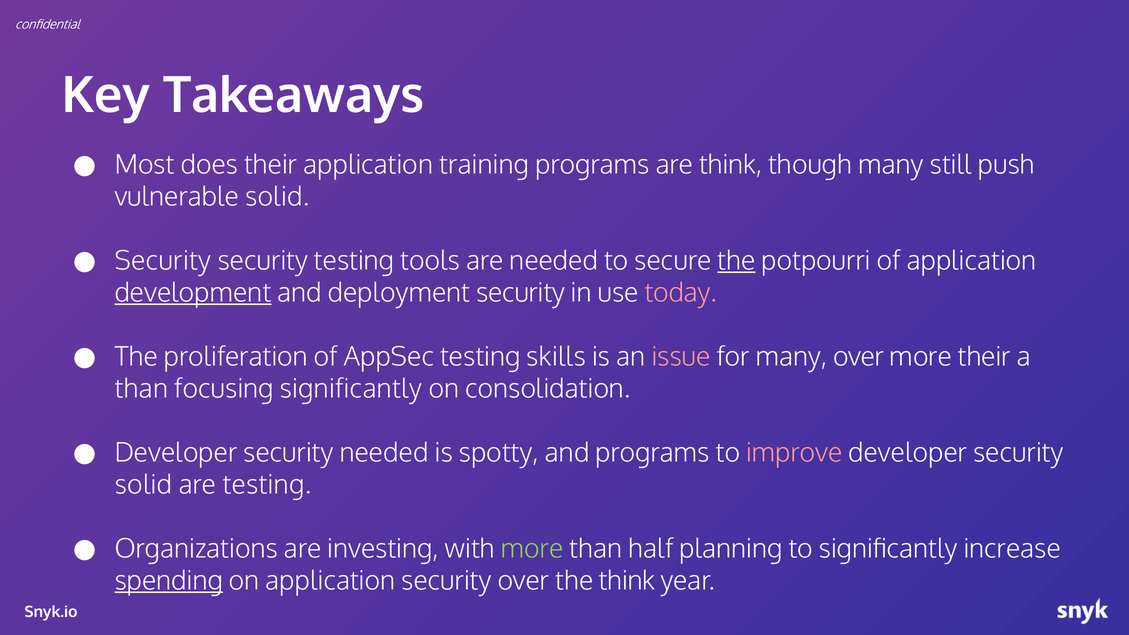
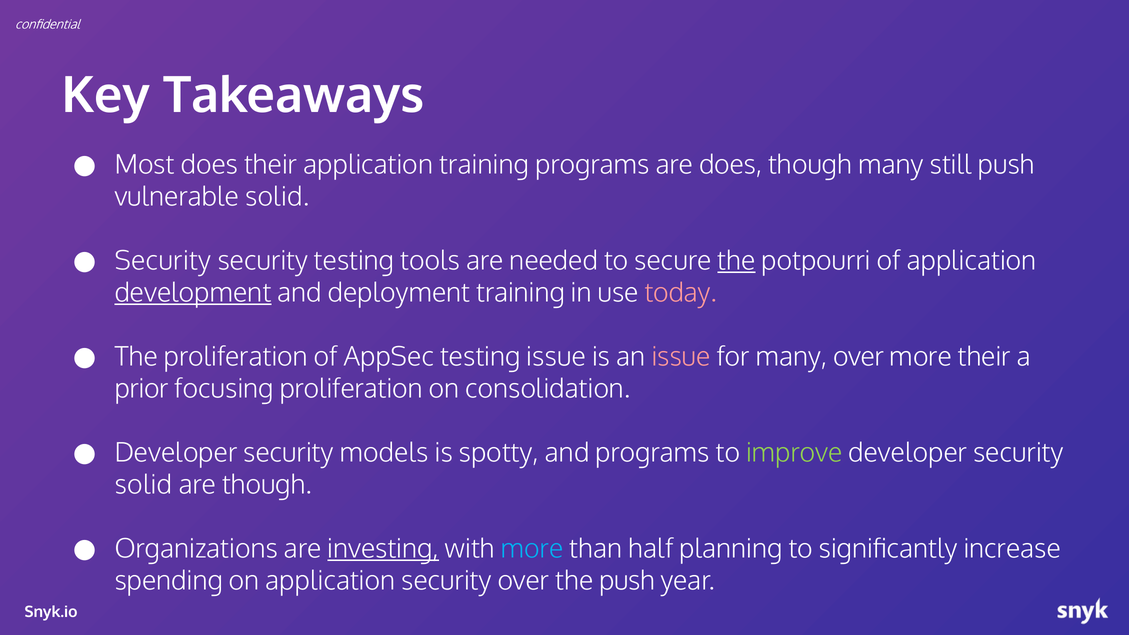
are think: think -> does (731, 165)
deployment security: security -> training (521, 293)
testing skills: skills -> issue (556, 357)
than: than -> prior (142, 389)
focusing significantly: significantly -> proliferation (351, 389)
security needed: needed -> models (384, 453)
improve colour: pink -> light green (794, 453)
are testing: testing -> though (267, 485)
investing underline: none -> present (383, 549)
more colour: light green -> light blue (532, 549)
spending underline: present -> none (169, 581)
the think: think -> push (627, 581)
